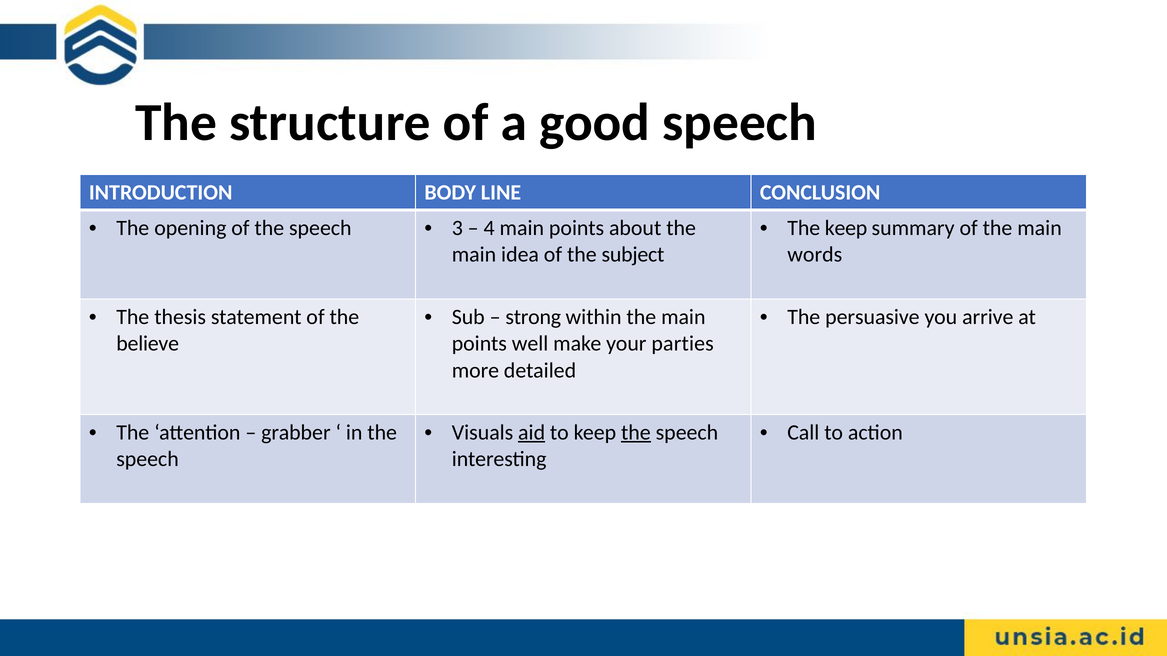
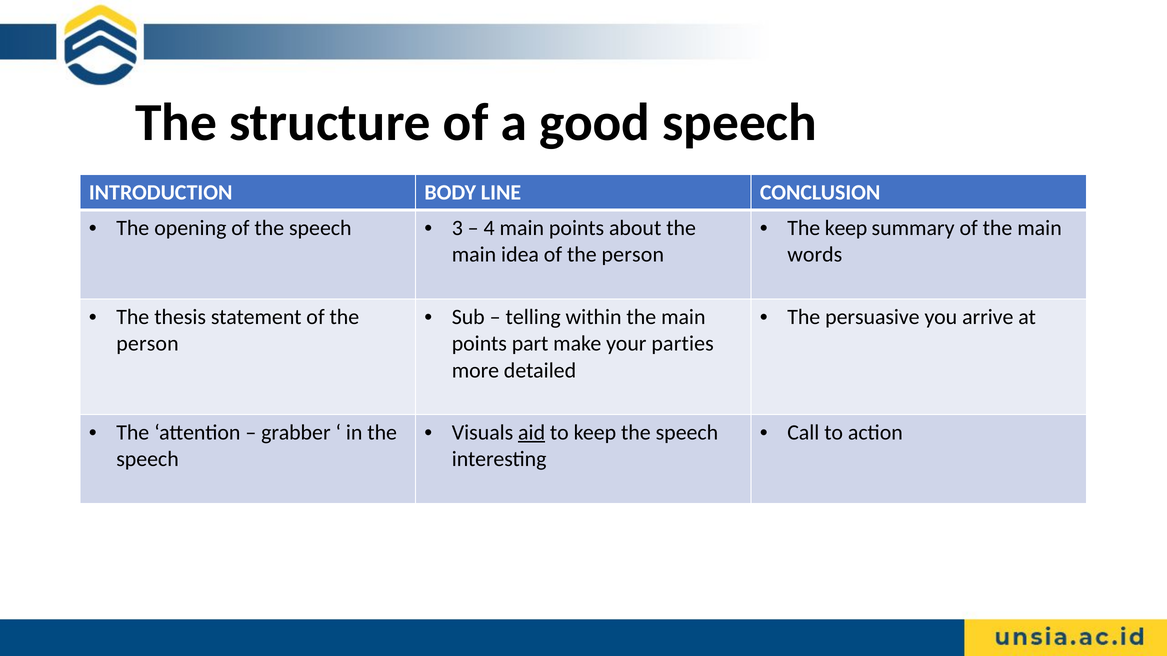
idea of the subject: subject -> person (633, 255)
strong: strong -> telling (533, 317)
believe: believe -> person (147, 344)
well: well -> part (530, 344)
the underline: present -> none (636, 433)
